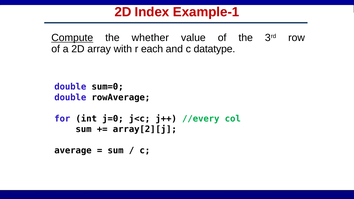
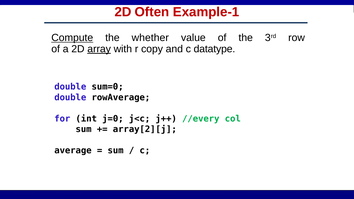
Index: Index -> Often (152, 12)
array underline: none -> present (99, 49)
each: each -> copy (152, 49)
